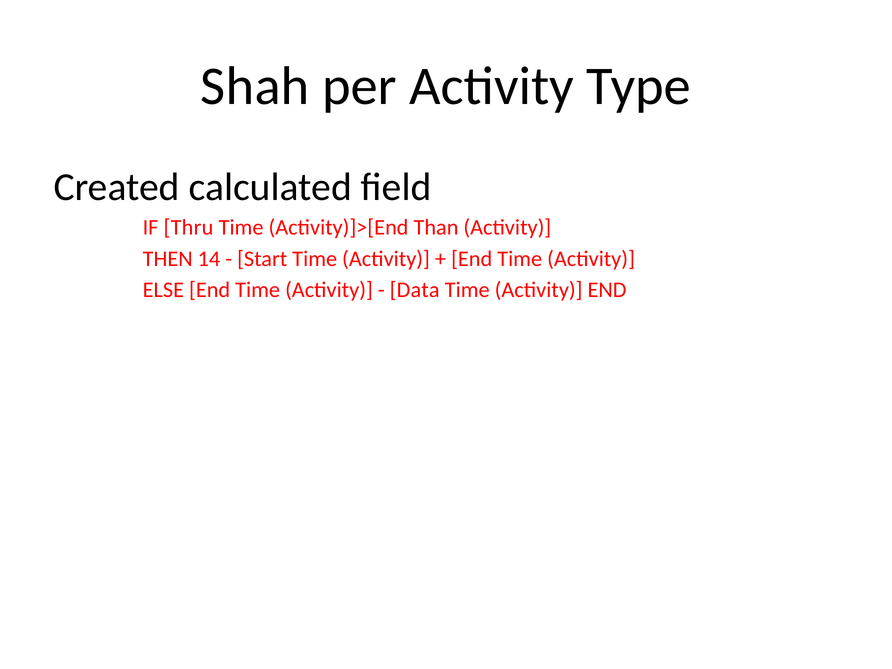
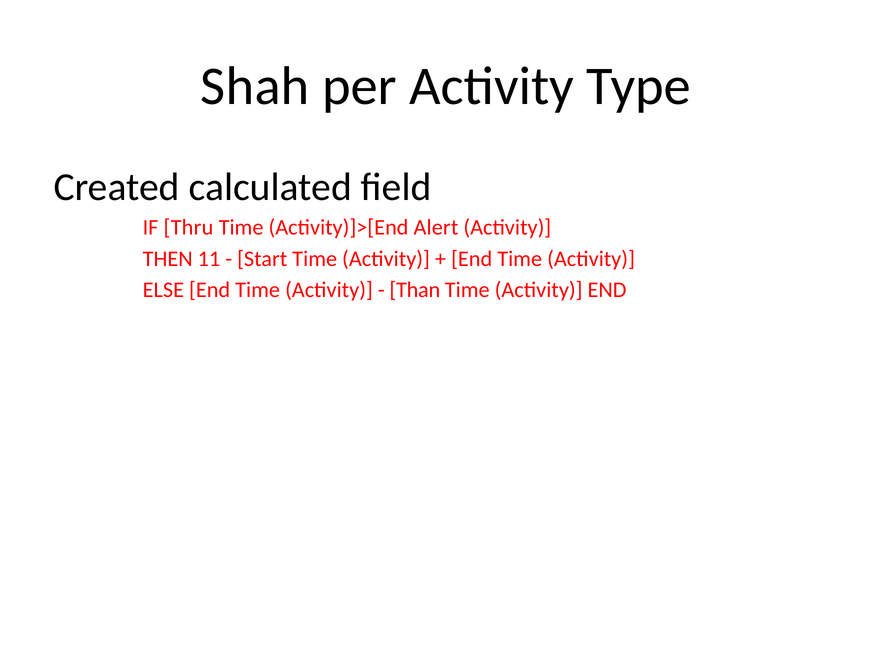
Than: Than -> Alert (436, 228)
14: 14 -> 11 (209, 259)
Data: Data -> Than (415, 290)
